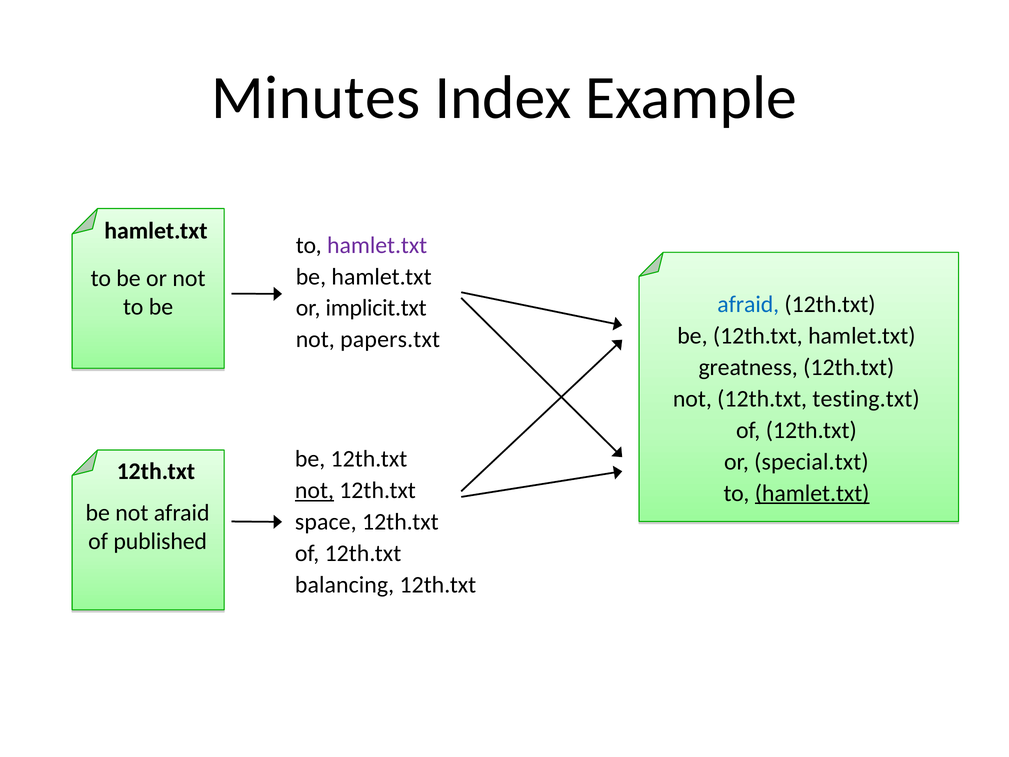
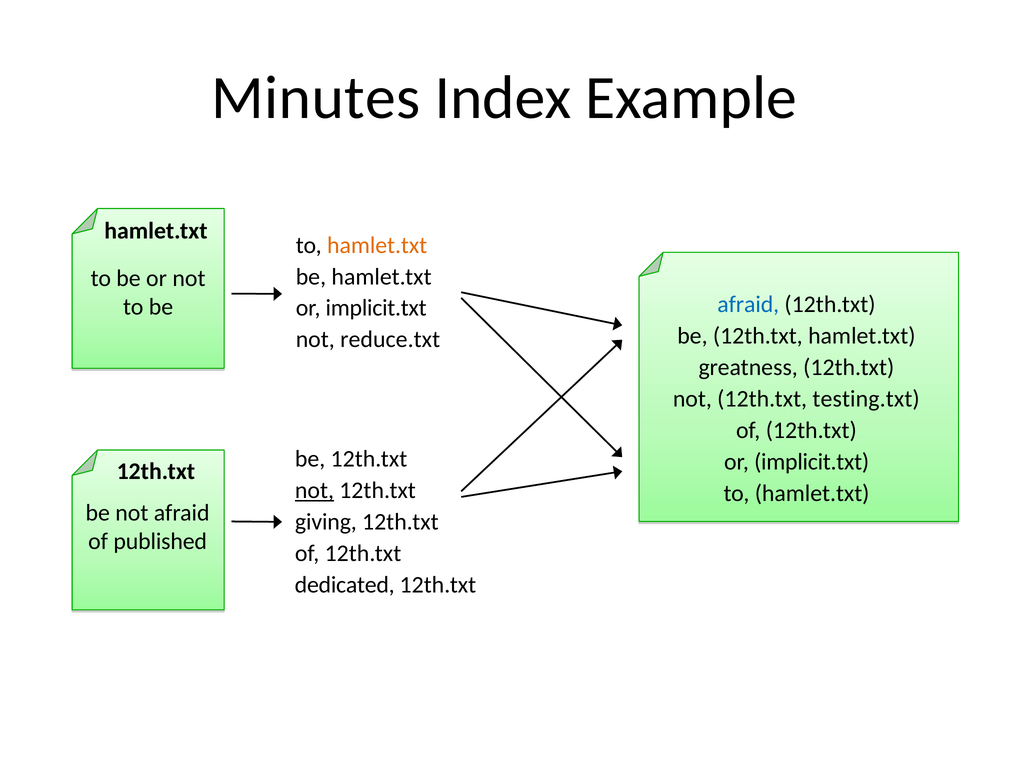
hamlet.txt colour: purple -> orange (377, 245)
papers.txt: papers.txt -> reduce.txt (390, 339)
special.txt: special.txt -> implicit.txt (812, 462)
hamlet.txt underline: present -> none (812, 493)
space: space -> giving (326, 522)
balancing: balancing -> dedicated (345, 585)
